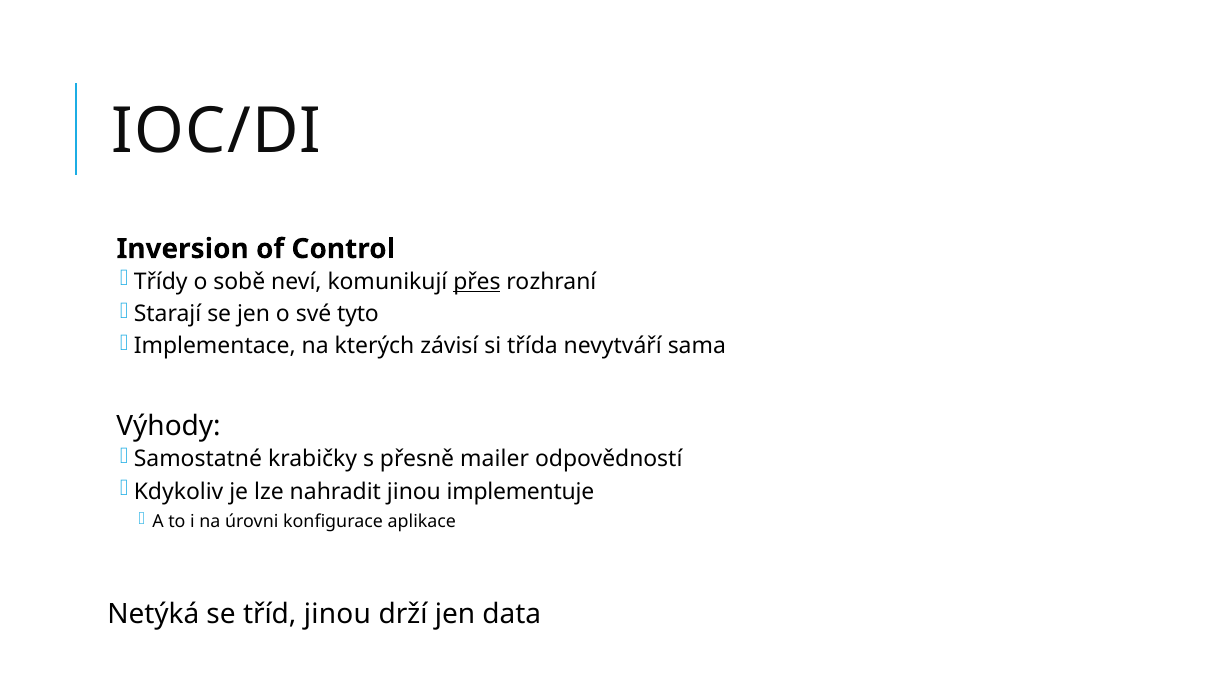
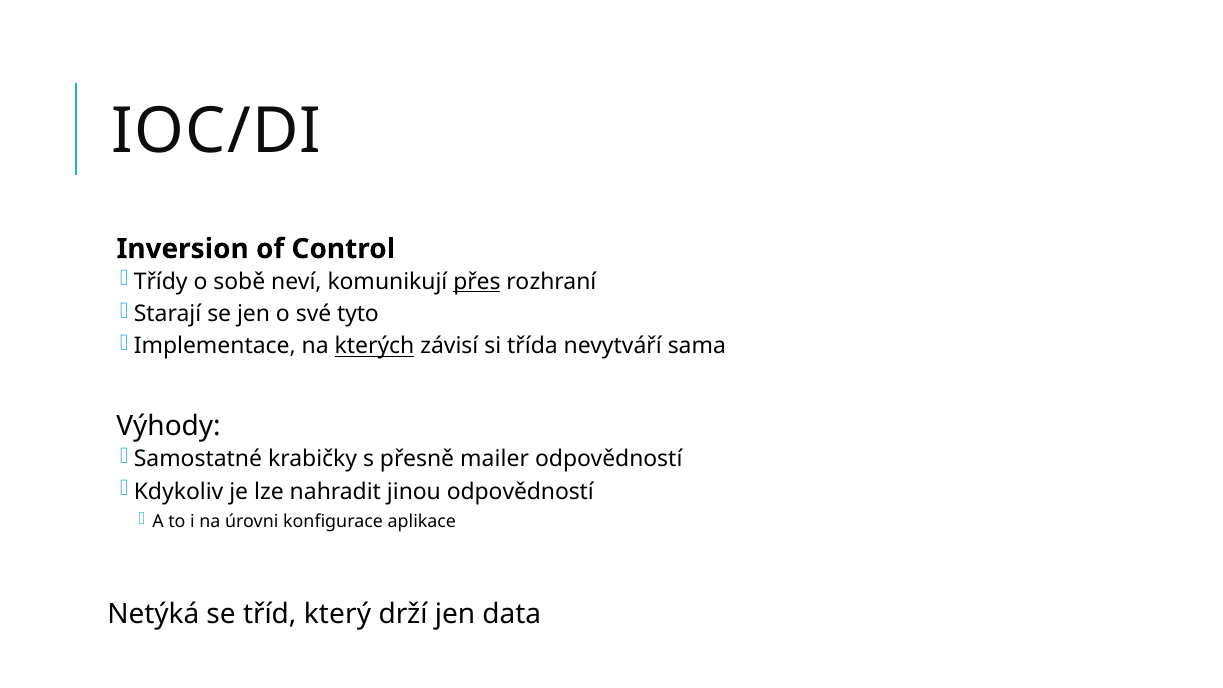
kterých underline: none -> present (375, 346)
jinou implementuje: implementuje -> odpovědností (520, 492)
tříd jinou: jinou -> který (338, 615)
